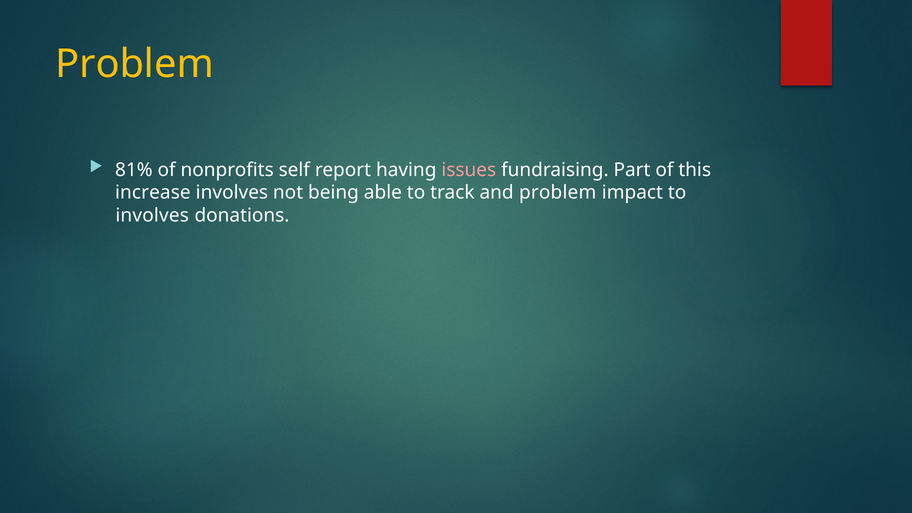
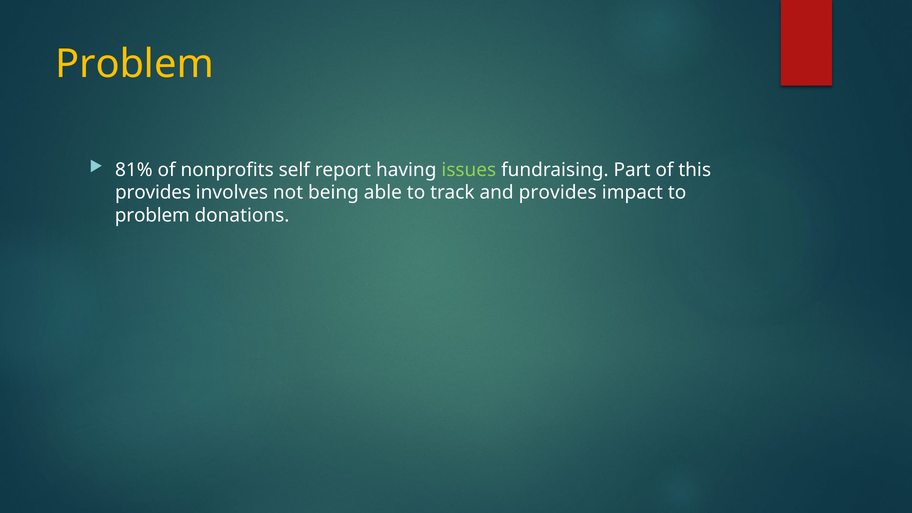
issues colour: pink -> light green (469, 170)
increase: increase -> provides (153, 193)
and problem: problem -> provides (558, 193)
involves: involves -> problem (152, 215)
